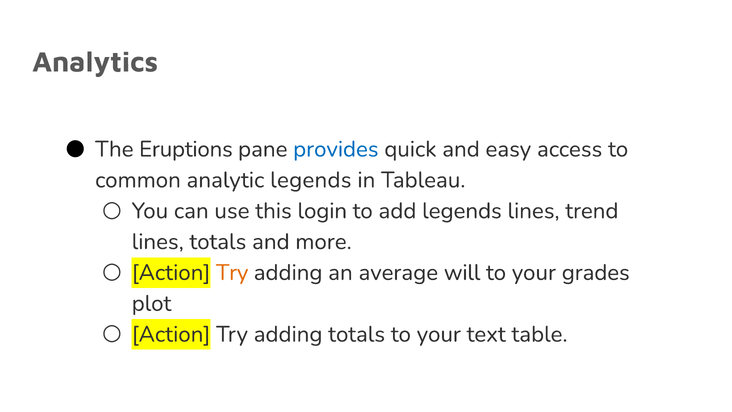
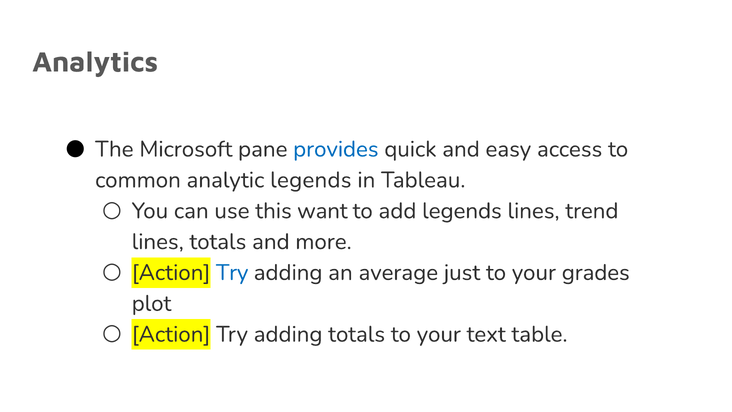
Eruptions: Eruptions -> Microsoft (186, 149)
login: login -> want (322, 211)
Try colour: orange -> blue (232, 272)
will: will -> just (462, 272)
